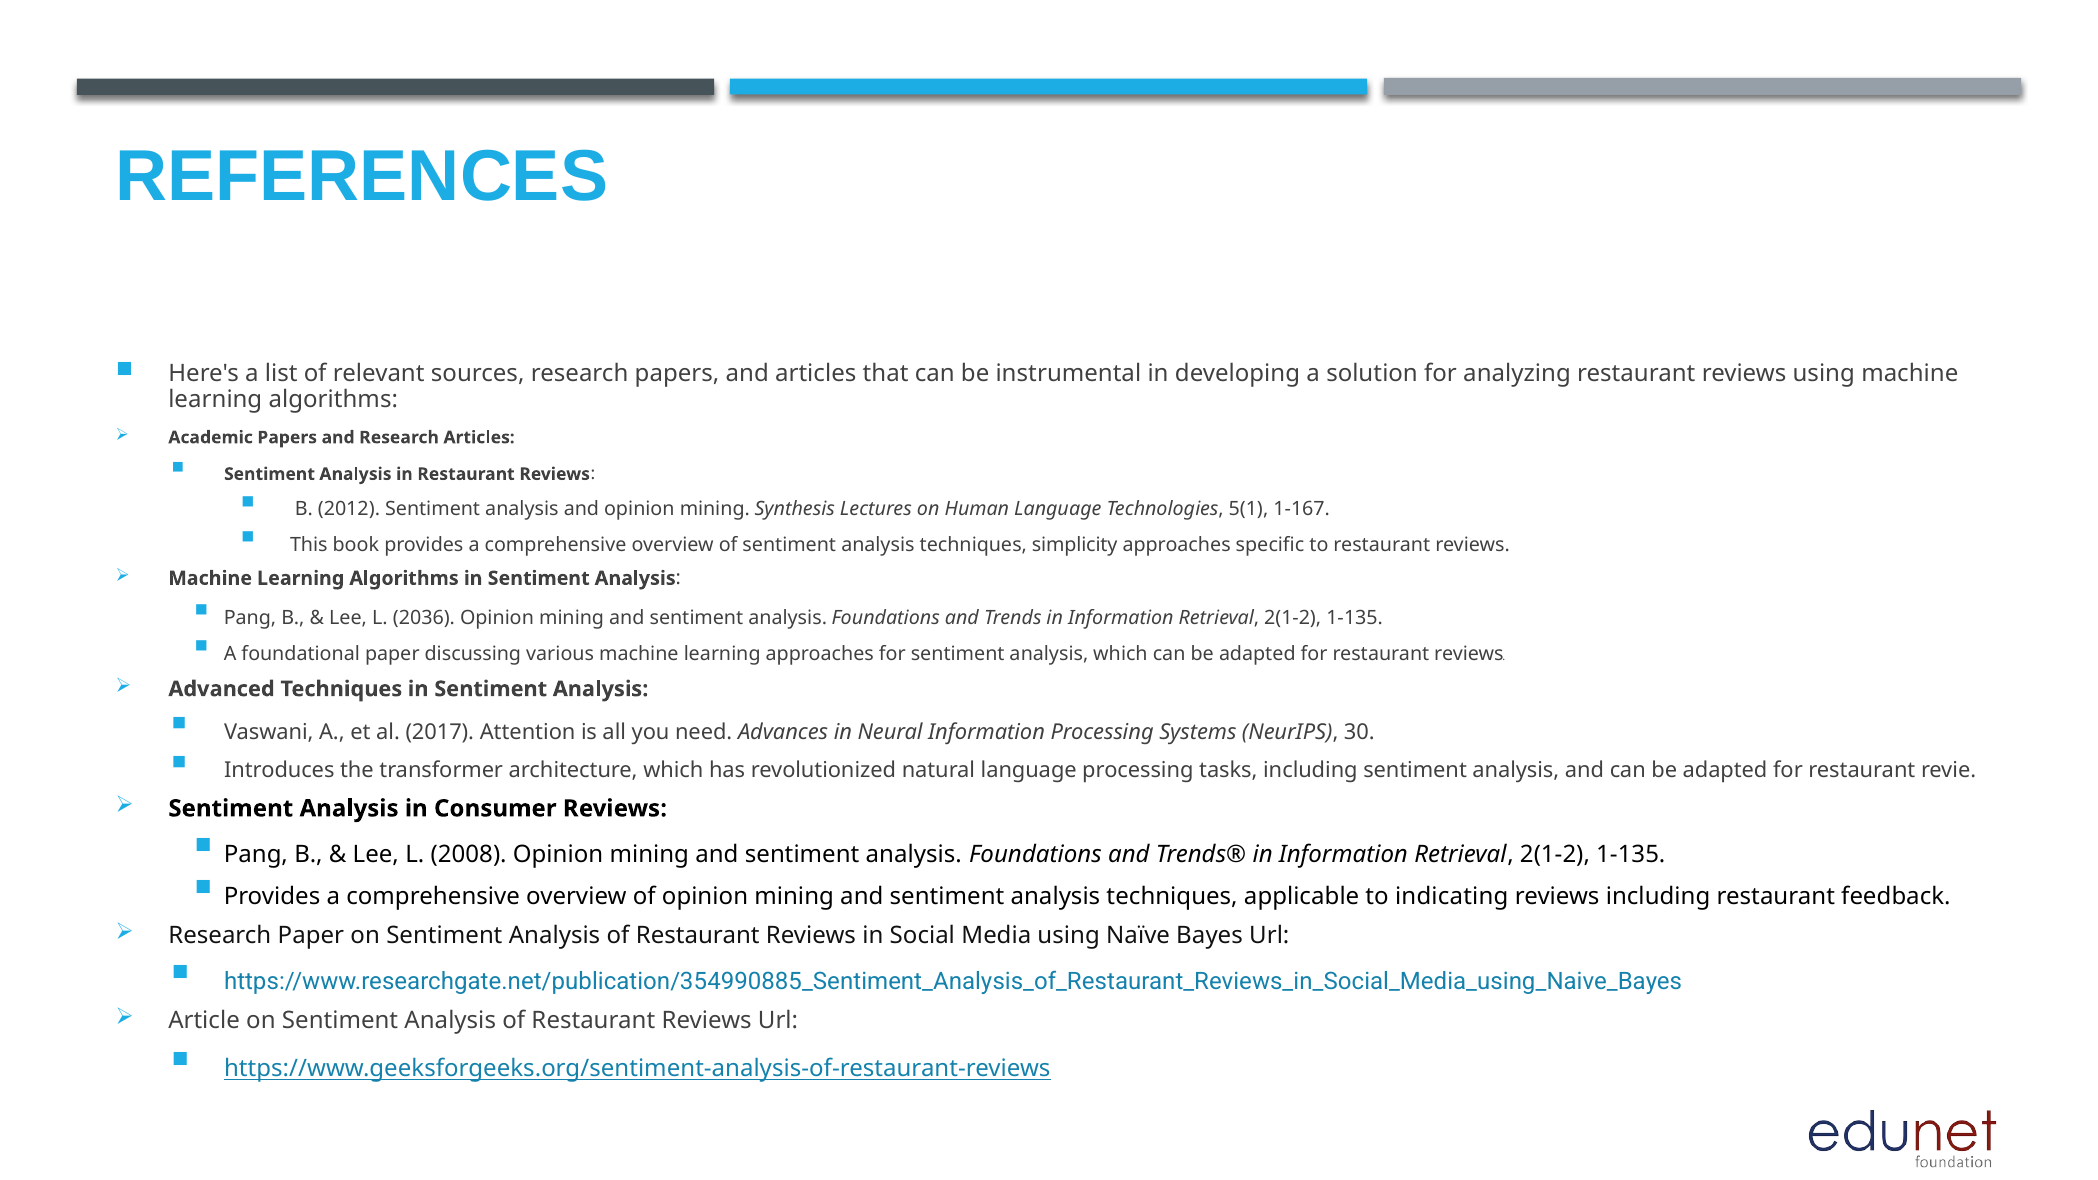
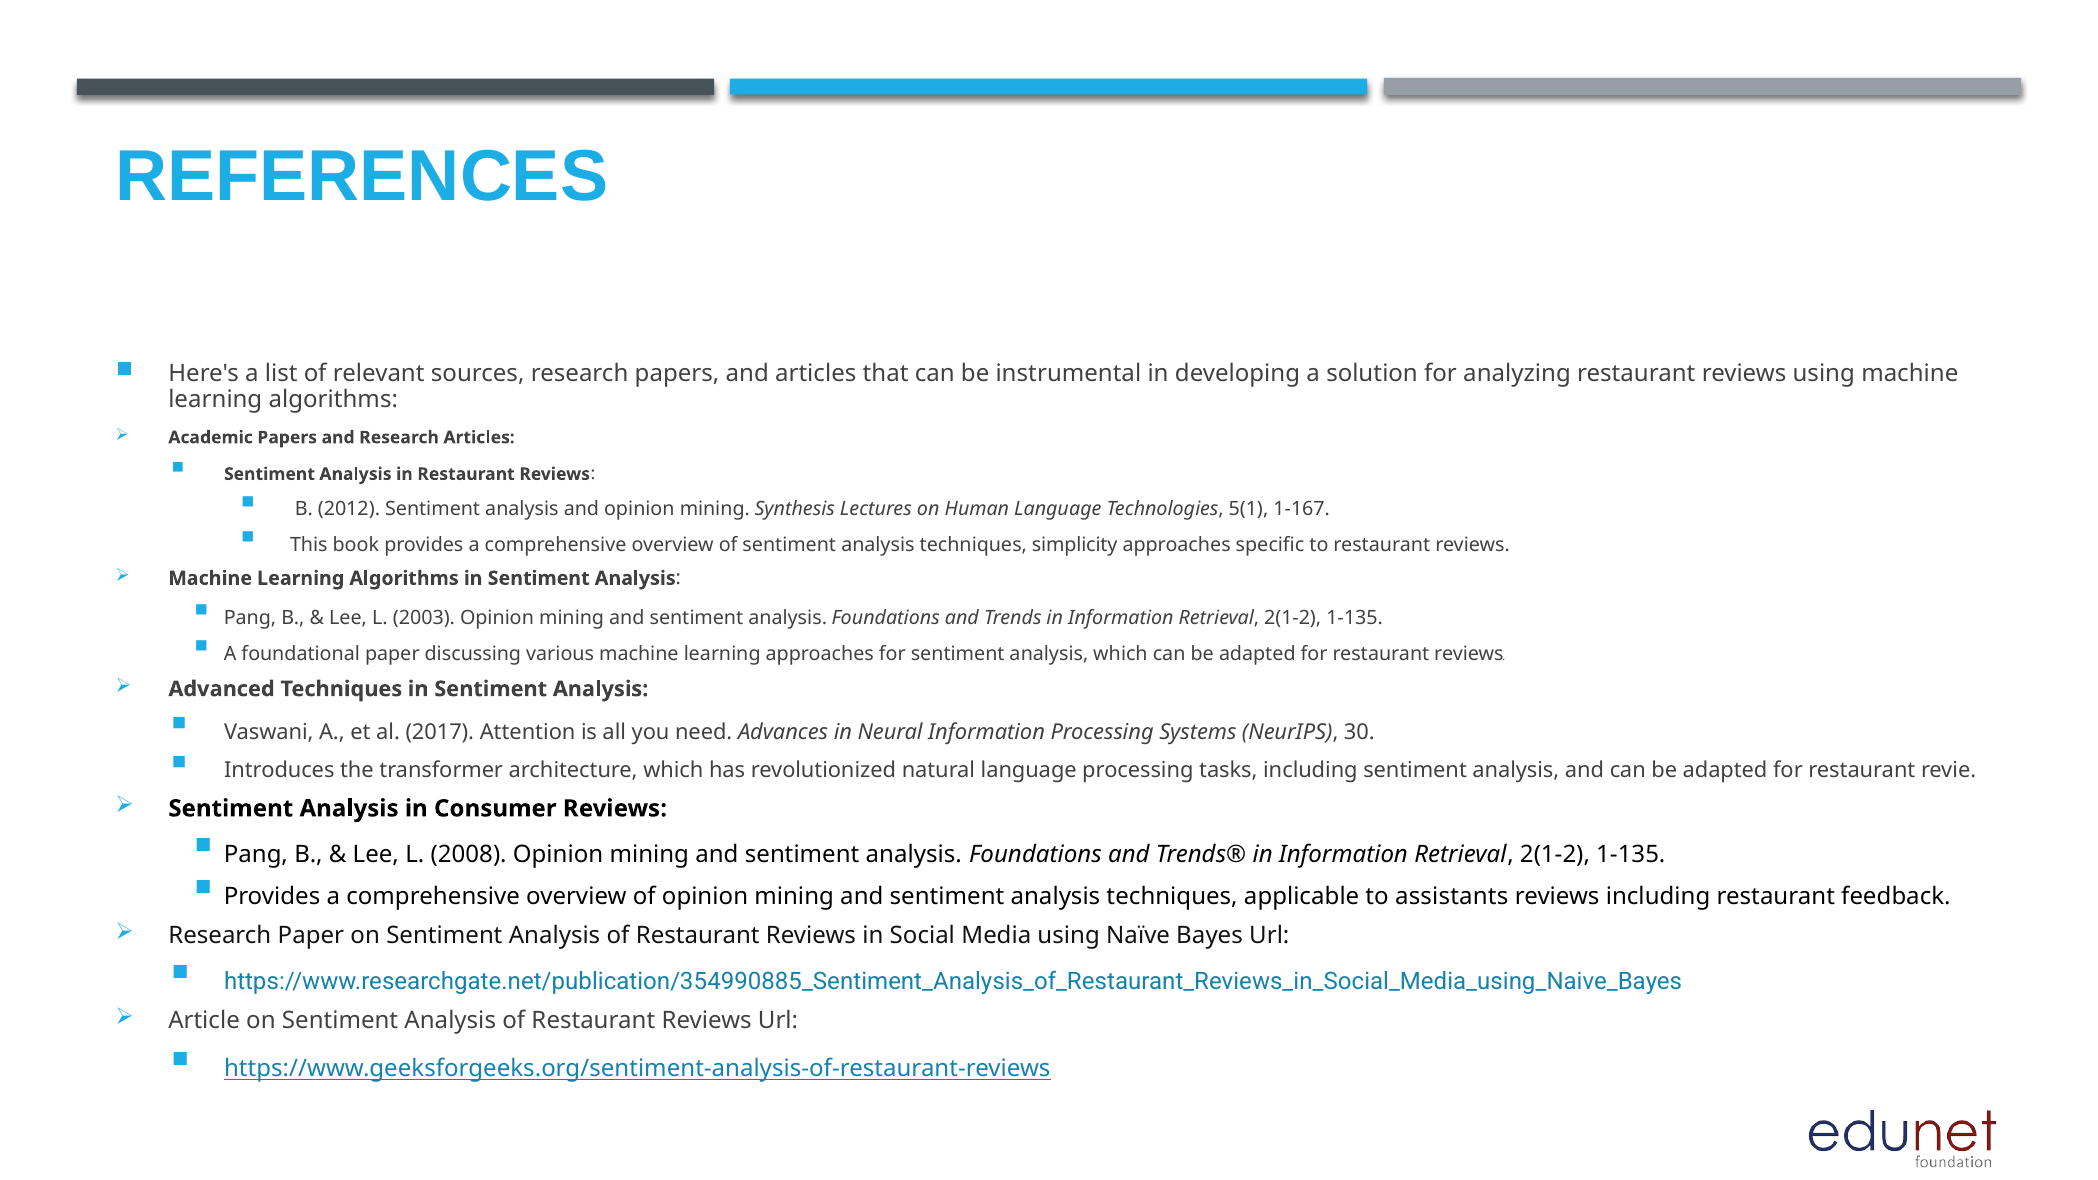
2036: 2036 -> 2003 (424, 618)
indicating: indicating -> assistants (1452, 897)
